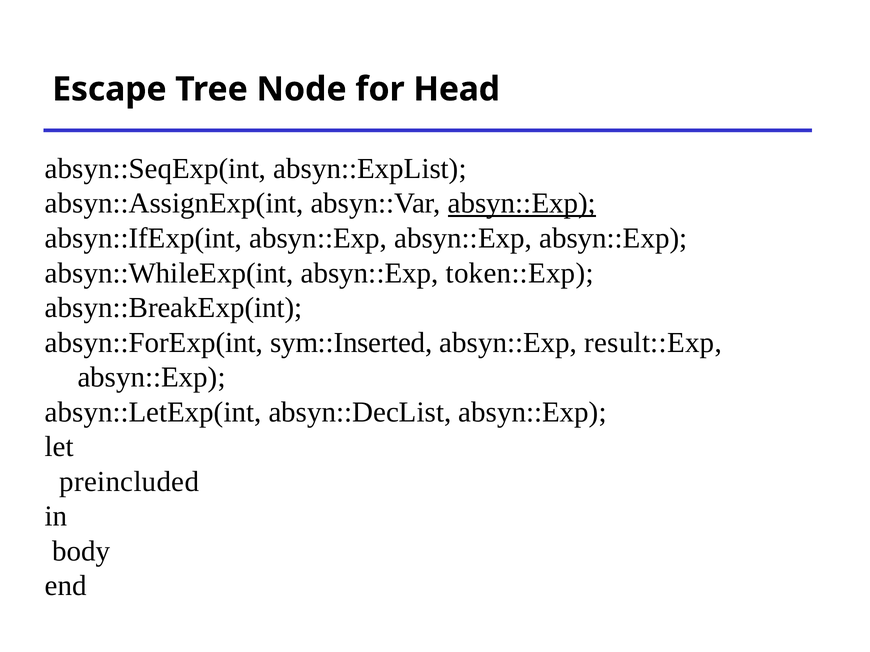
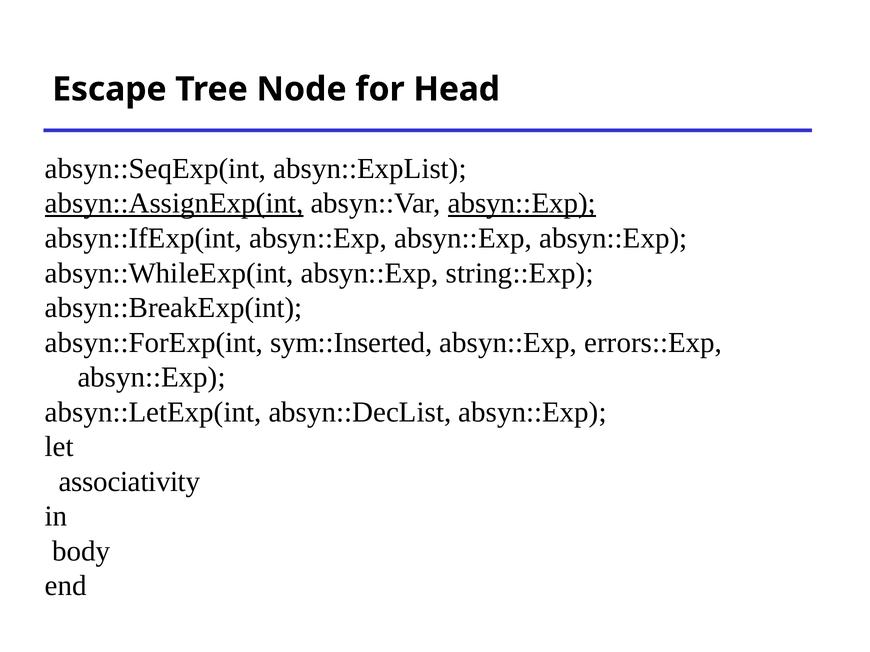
absyn::AssignExp(int underline: none -> present (174, 204)
token::Exp: token::Exp -> string::Exp (520, 273)
result::Exp: result::Exp -> errors::Exp (653, 343)
preincluded: preincluded -> associativity (130, 482)
